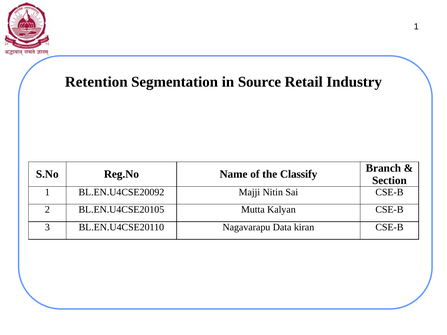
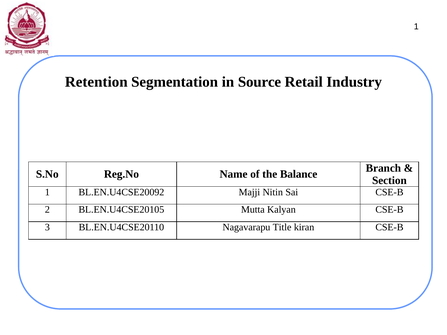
Classify: Classify -> Balance (299, 174)
Data: Data -> Title (282, 227)
